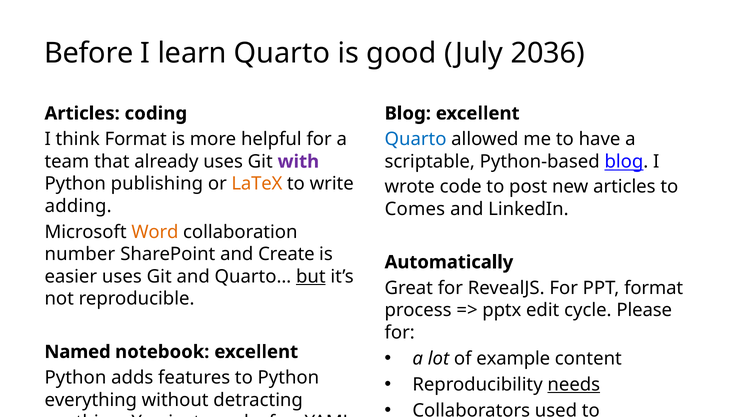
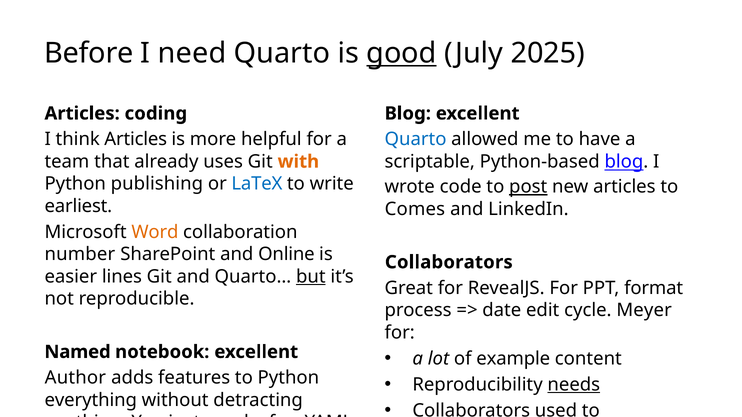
I learn: learn -> need (192, 53)
good underline: none -> present (401, 53)
2036: 2036 -> 2025 (548, 53)
think Format: Format -> Articles (136, 140)
with colour: purple -> orange (298, 162)
LaTeX colour: orange -> blue (257, 184)
post underline: none -> present (528, 187)
adding: adding -> earliest (78, 206)
Create: Create -> Online (286, 255)
Automatically: Automatically -> Collaborators (449, 262)
easier uses: uses -> lines (122, 277)
pptx: pptx -> date (502, 311)
Please: Please -> Meyer (644, 311)
Python: Python -> Author (75, 378)
